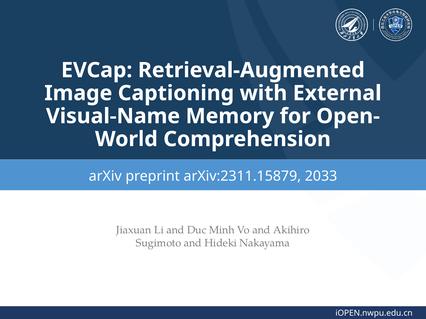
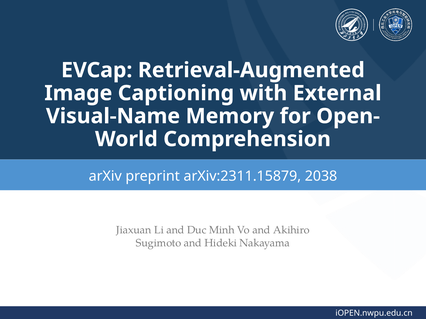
2033: 2033 -> 2038 (321, 176)
